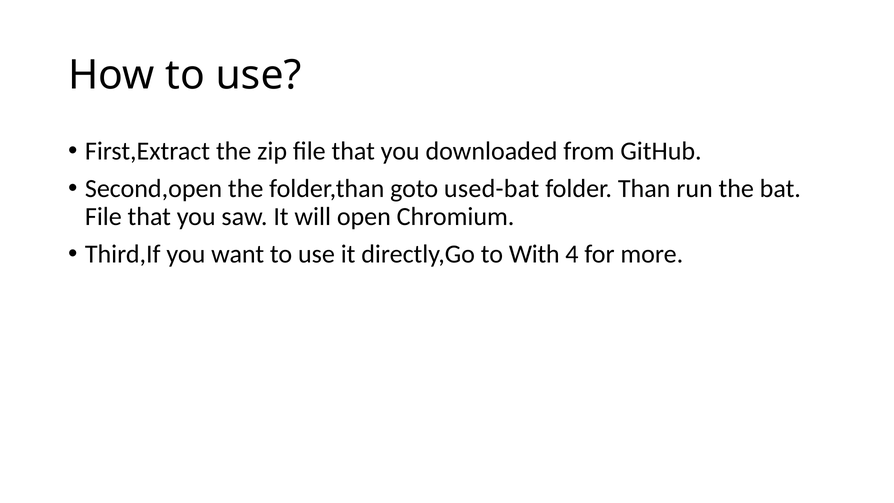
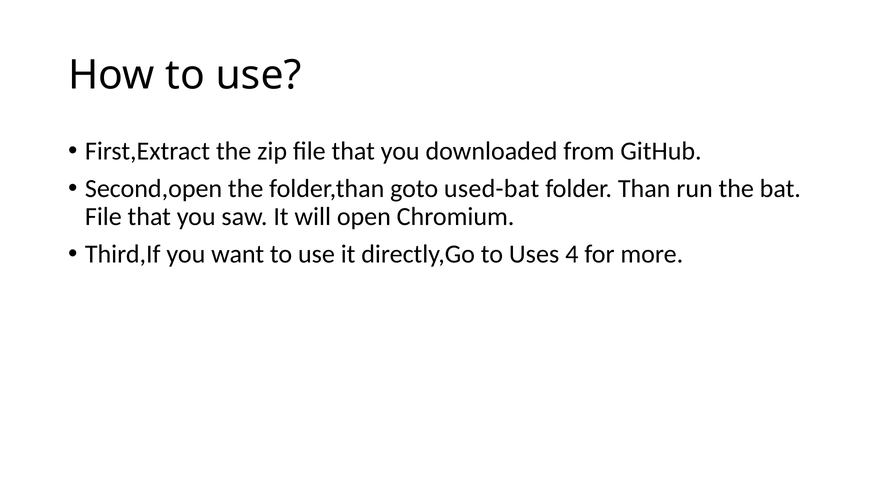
With: With -> Uses (534, 254)
